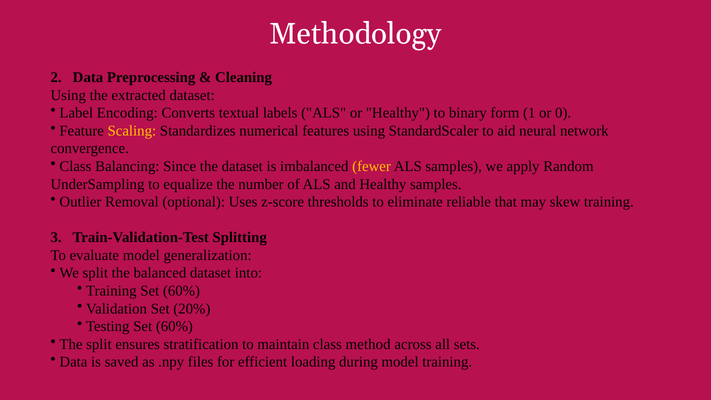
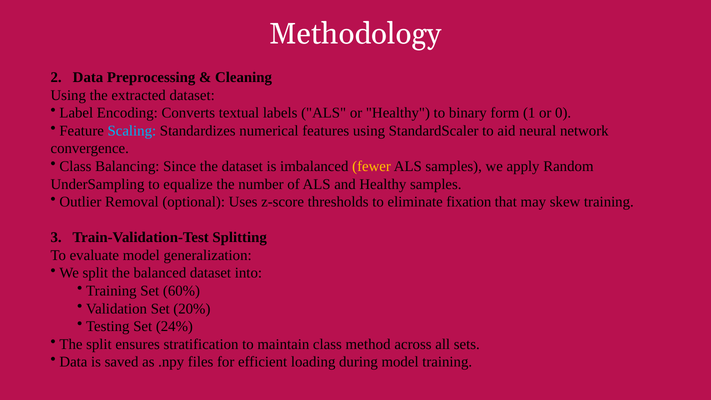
Scaling colour: yellow -> light blue (132, 131)
reliable: reliable -> fixation (469, 202)
Testing Set 60%: 60% -> 24% (174, 326)
